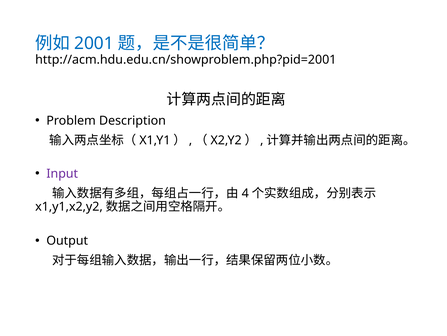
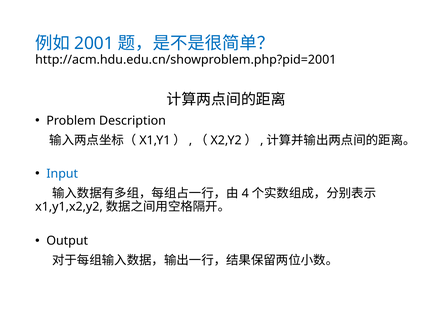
Input colour: purple -> blue (62, 173)
